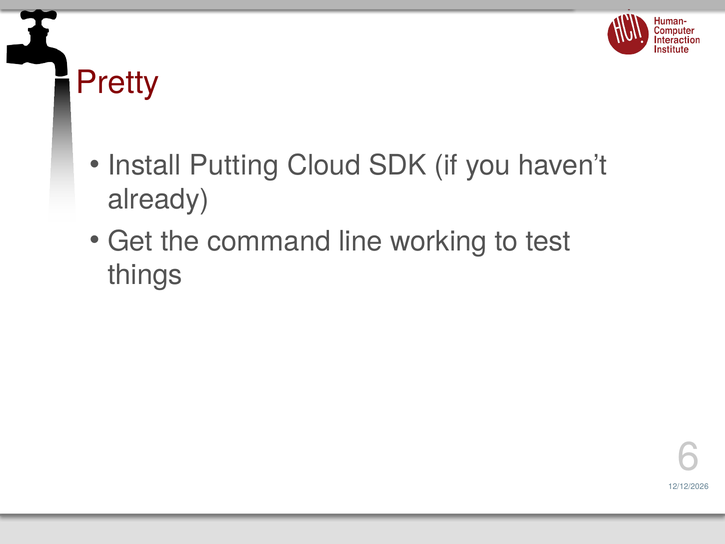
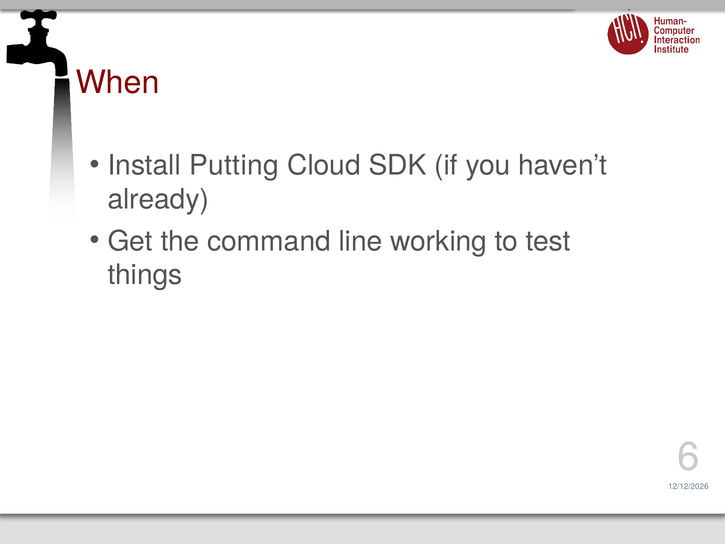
Pretty: Pretty -> When (118, 82)
